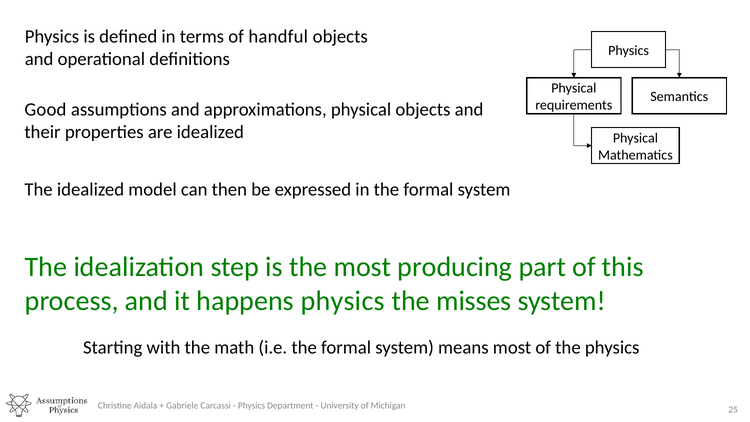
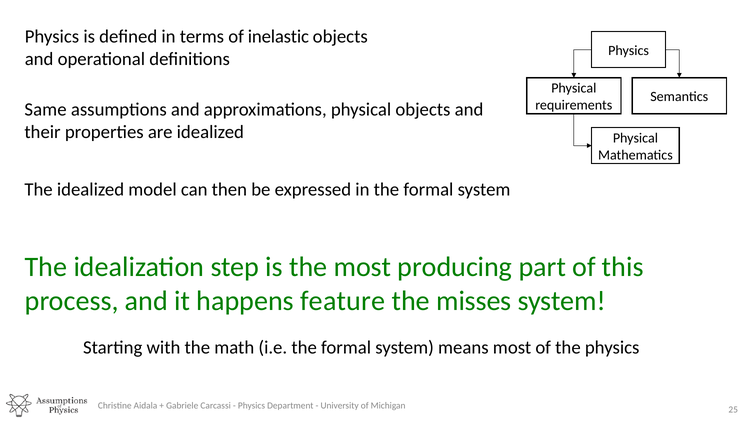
handful: handful -> inelastic (278, 36)
Good: Good -> Same (46, 110)
happens physics: physics -> feature (343, 301)
